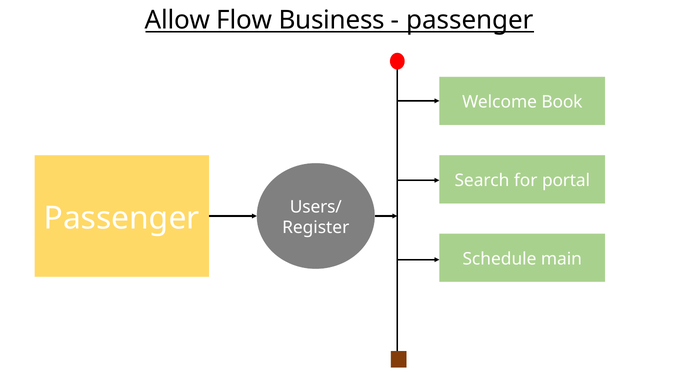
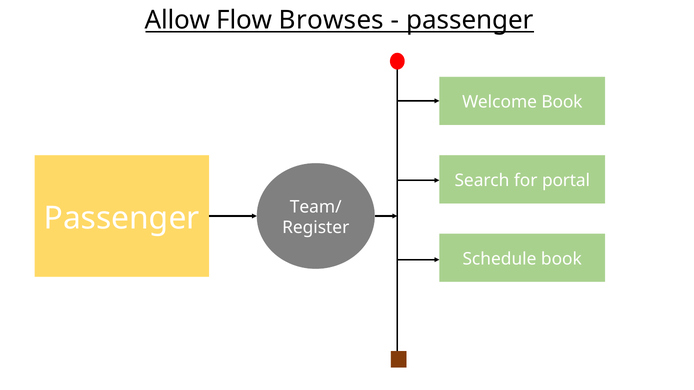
Business: Business -> Browses (331, 20)
Users/: Users/ -> Team/ (316, 207)
Schedule main: main -> book (561, 259)
